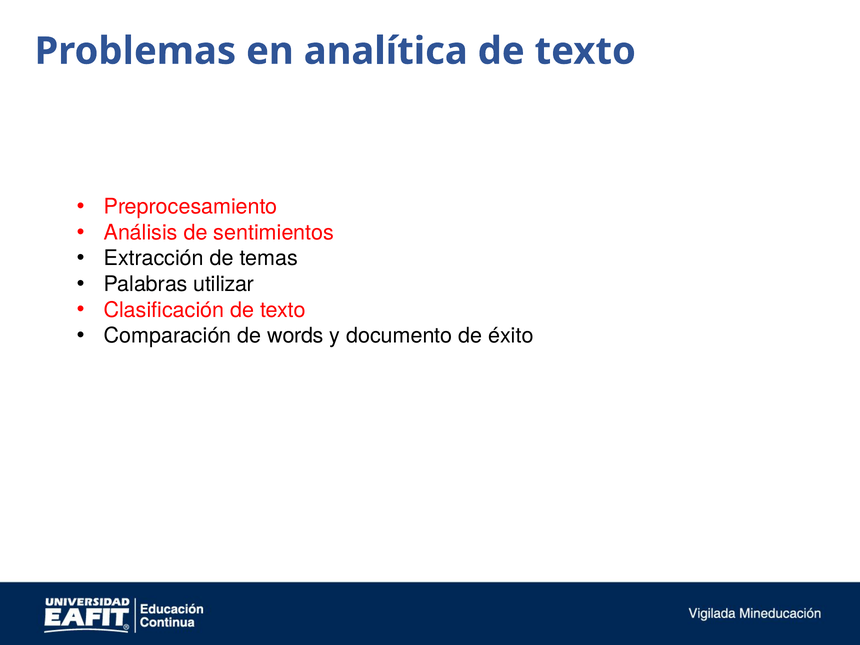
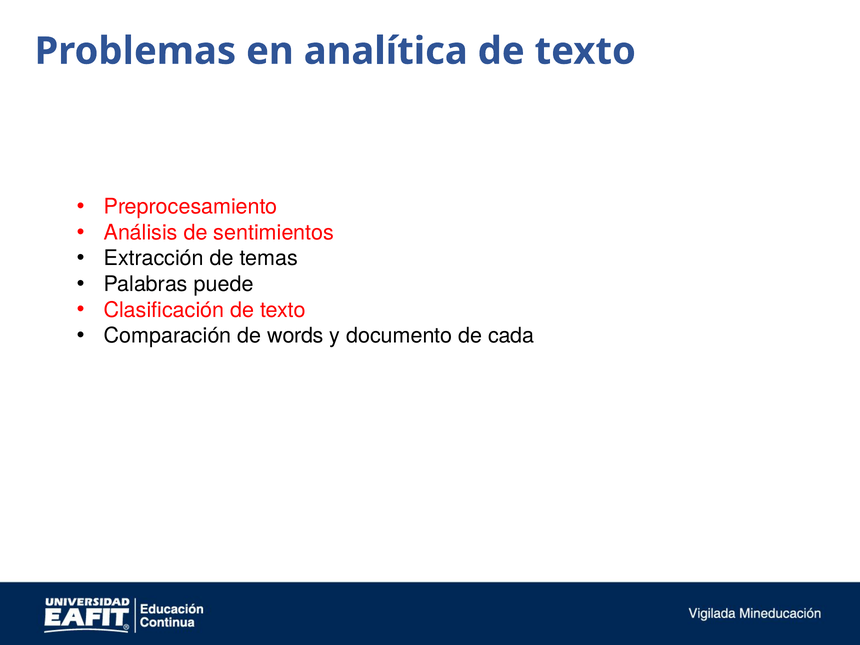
utilizar: utilizar -> puede (224, 284)
éxito: éxito -> cada (511, 336)
